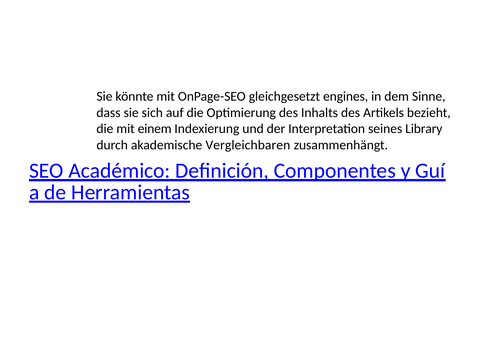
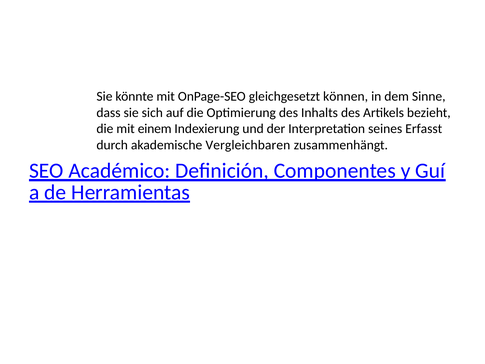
engines: engines -> können (346, 96)
Library: Library -> Erfasst (424, 129)
